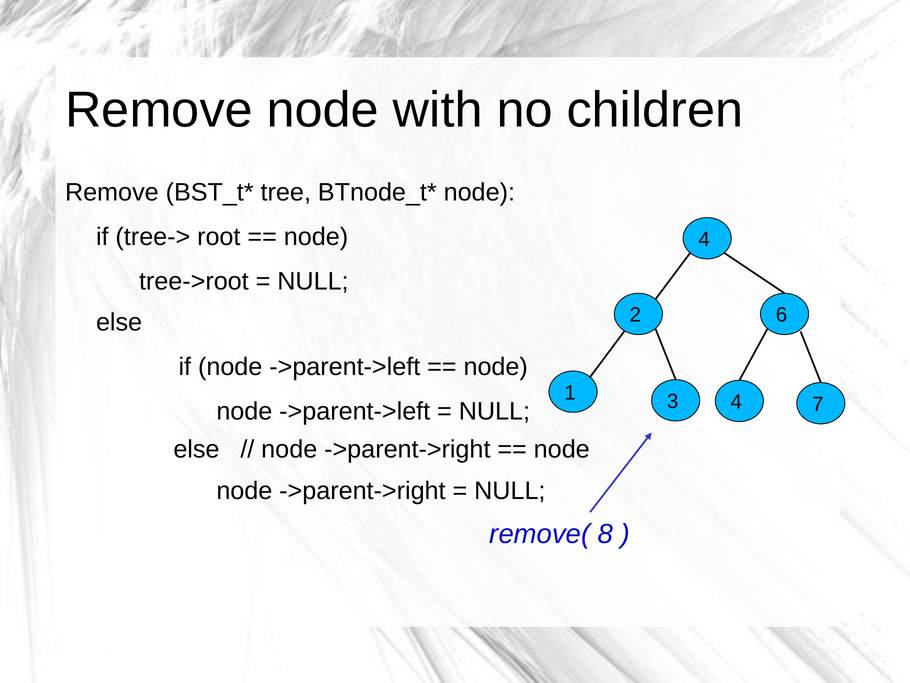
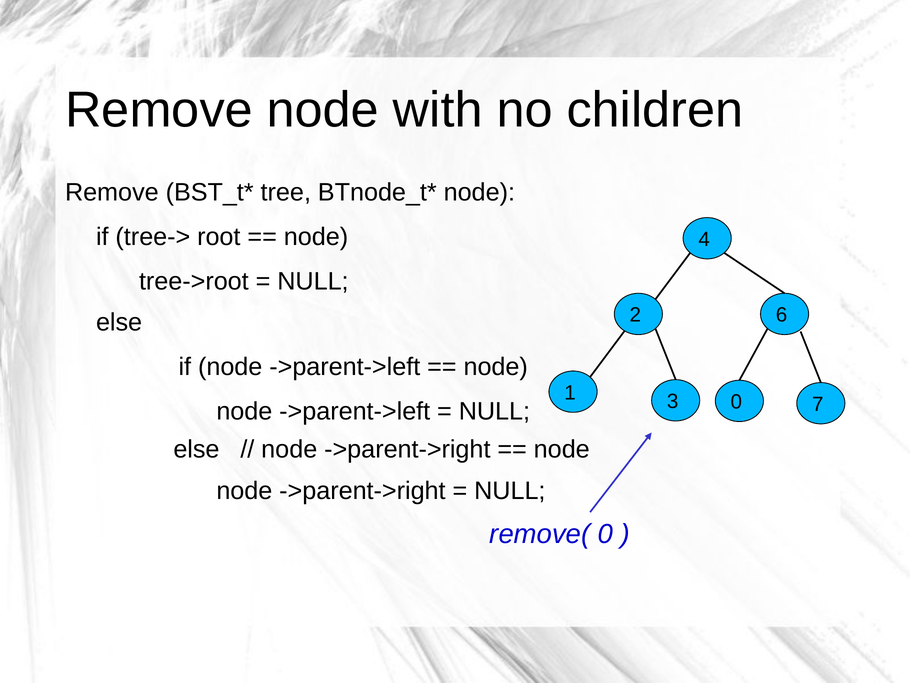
3 4: 4 -> 0 (736, 402)
remove( 8: 8 -> 0 (606, 534)
